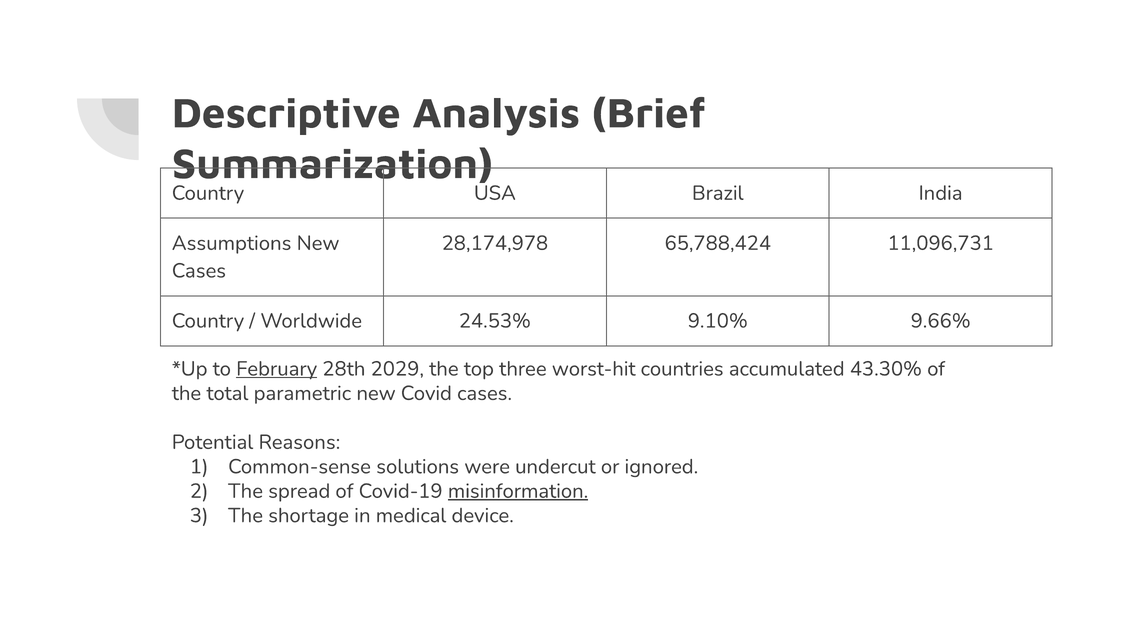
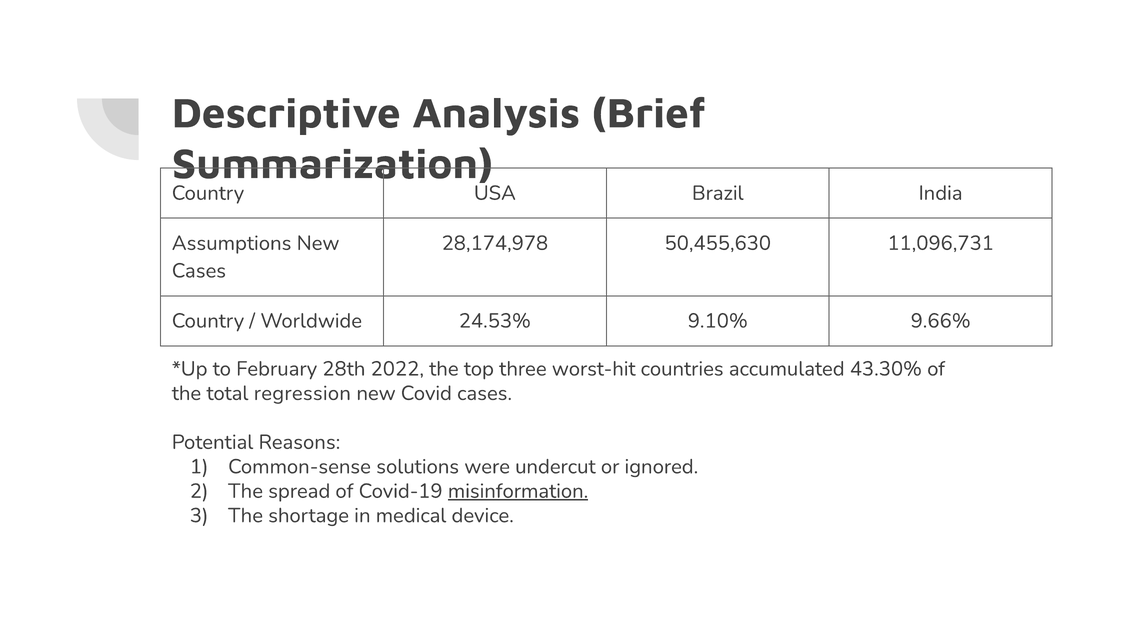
65,788,424: 65,788,424 -> 50,455,630 (718, 243)
February underline: present -> none (277, 368)
2029: 2029 -> 2022 (397, 368)
parametric: parametric -> regression (302, 393)
